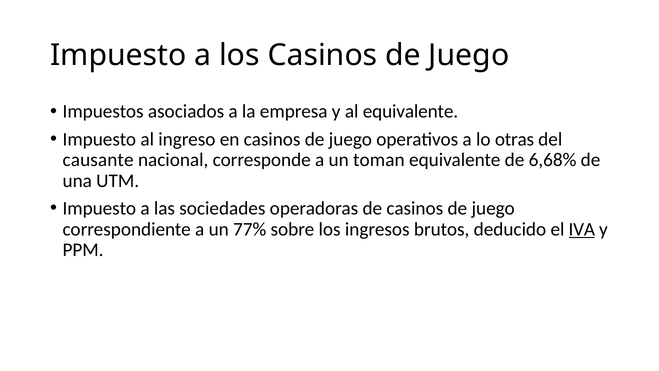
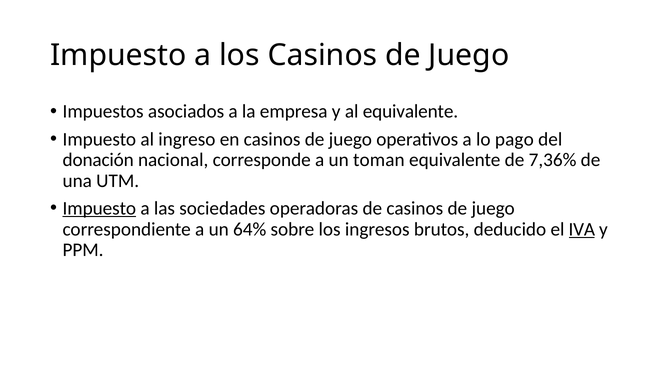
otras: otras -> pago (514, 139)
causante: causante -> donación (98, 160)
6,68%: 6,68% -> 7,36% (553, 160)
Impuesto underline: none -> present (99, 208)
77%: 77% -> 64% (250, 229)
